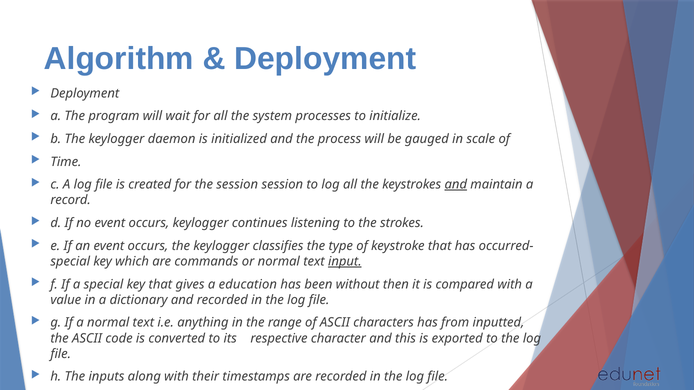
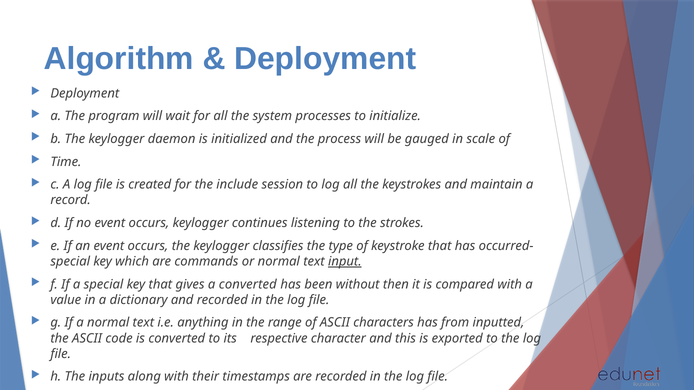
the session: session -> include (237, 185)
and underline: present -> none (456, 185)
a education: education -> converted (248, 284)
